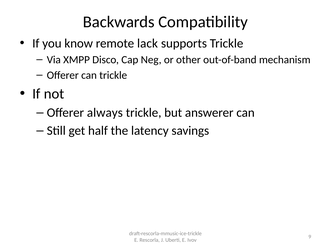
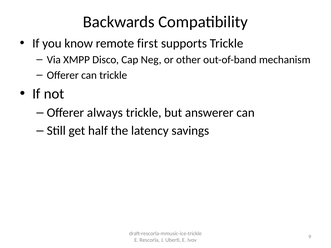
lack: lack -> first (148, 43)
